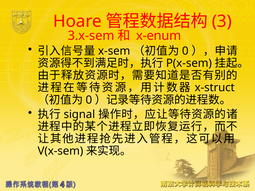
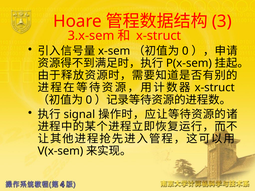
x-enum: x-enum -> x-struct (159, 36)
